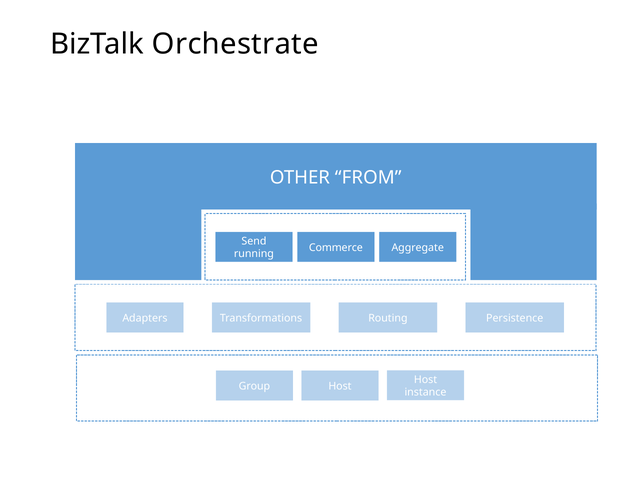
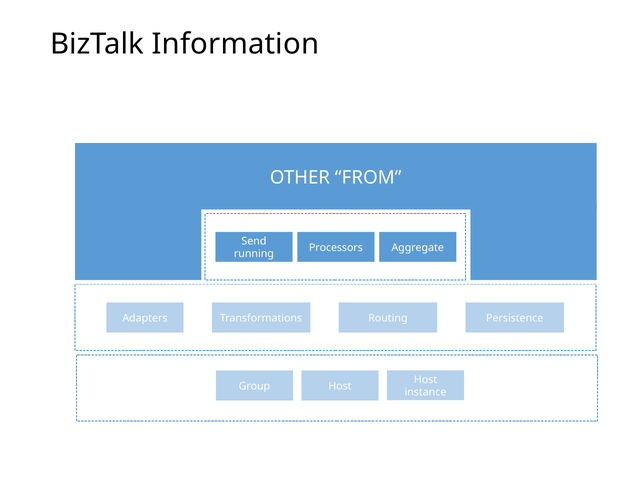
Orchestrate: Orchestrate -> Information (235, 44)
Commerce: Commerce -> Processors (336, 248)
